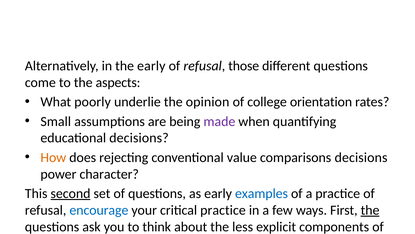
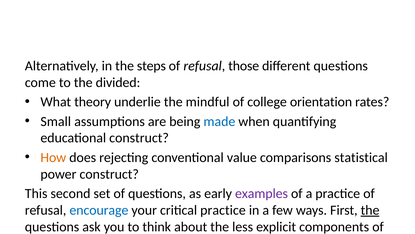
the early: early -> steps (151, 66)
aspects: aspects -> divided (118, 82)
poorly: poorly -> theory (93, 102)
opinion: opinion -> mindful (208, 102)
made colour: purple -> blue (219, 121)
educational decisions: decisions -> construct (139, 138)
comparisons decisions: decisions -> statistical (361, 157)
power character: character -> construct (109, 174)
second underline: present -> none (71, 193)
examples colour: blue -> purple (262, 193)
